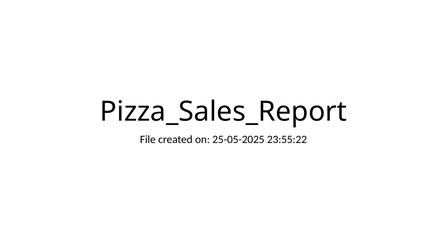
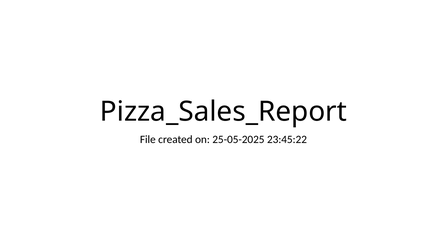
23:55:22: 23:55:22 -> 23:45:22 (287, 140)
